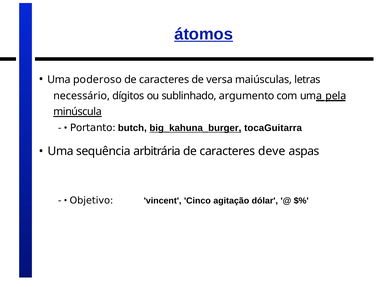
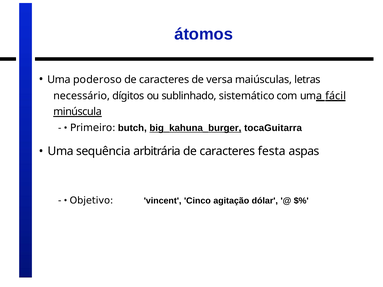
átomos underline: present -> none (204, 34)
argumento: argumento -> sistemático (247, 96)
pela: pela -> fácil (336, 96)
Portanto: Portanto -> Primeiro (93, 128)
deve: deve -> festa (272, 151)
